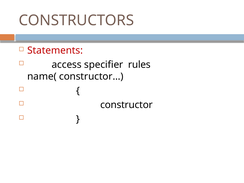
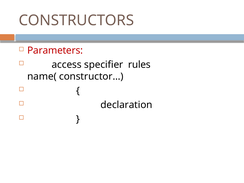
Statements: Statements -> Parameters (55, 50)
constructor: constructor -> declaration (126, 105)
